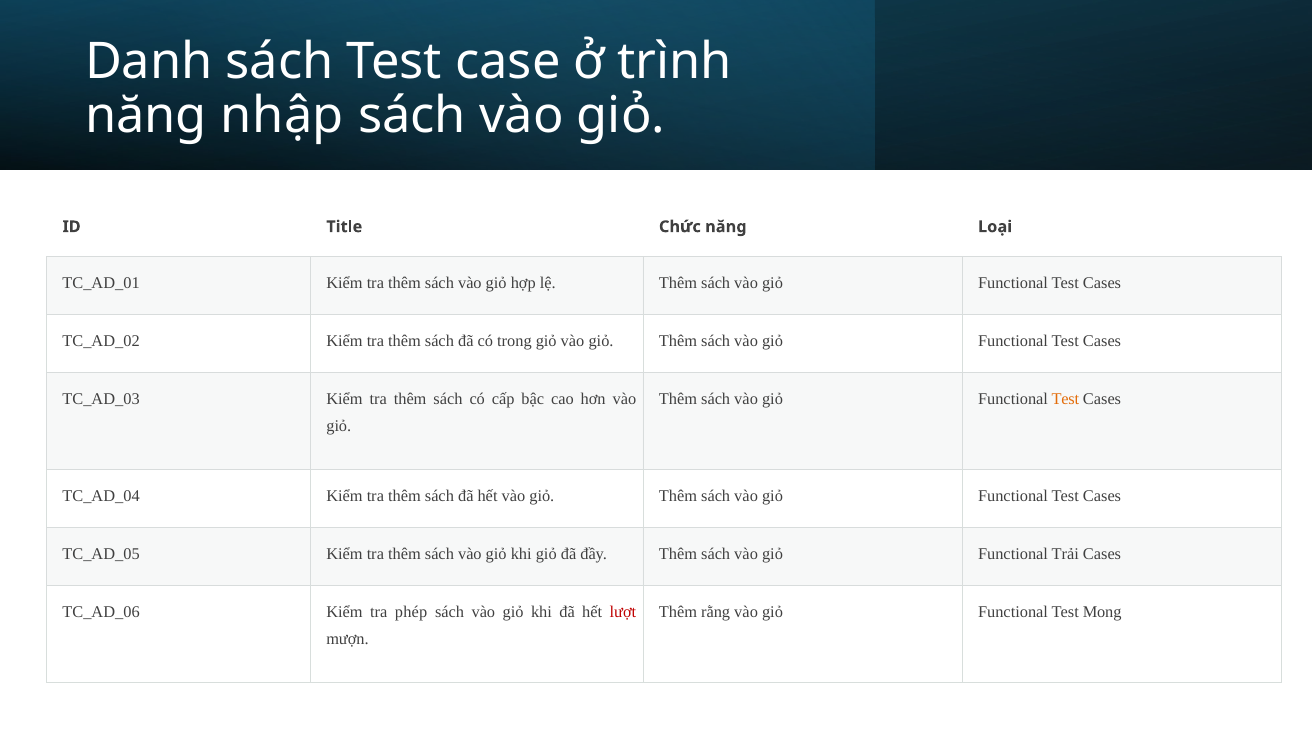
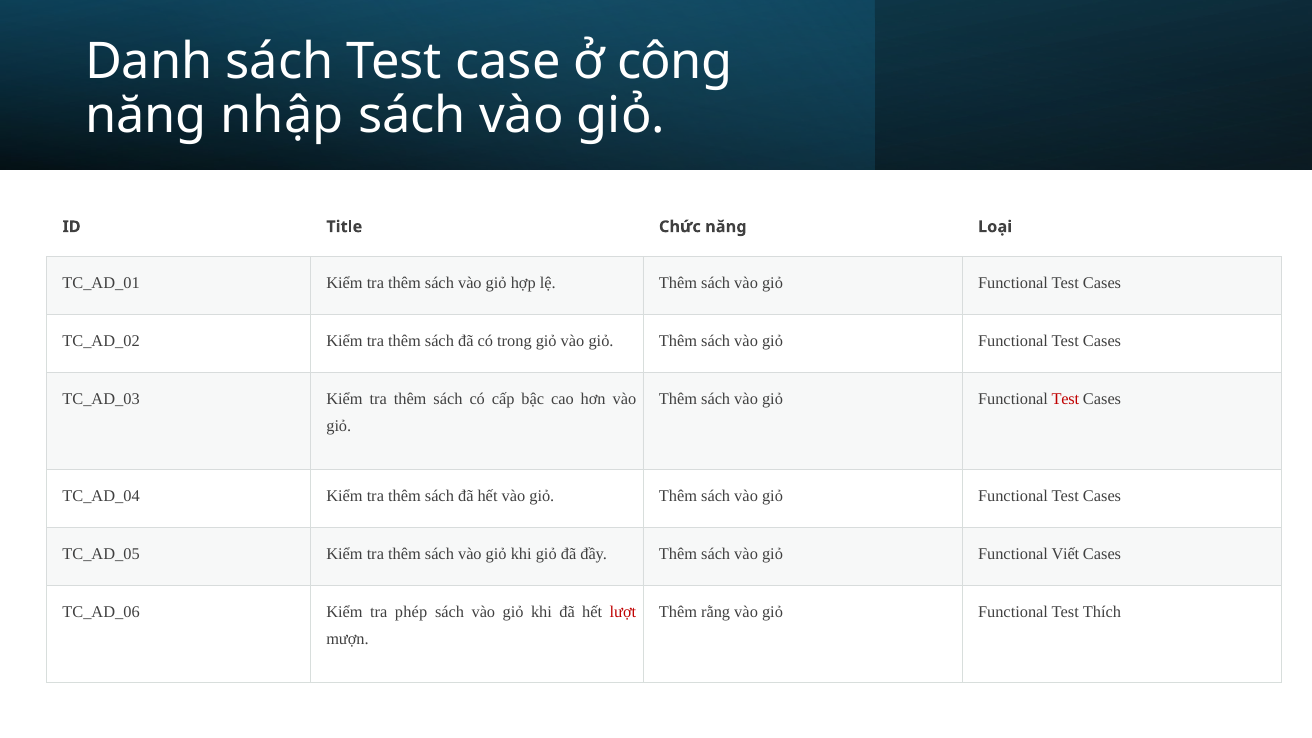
trình: trình -> công (675, 61)
Test colour: orange -> red (1065, 399)
Trải: Trải -> Viết (1065, 554)
Mong: Mong -> Thích (1102, 612)
